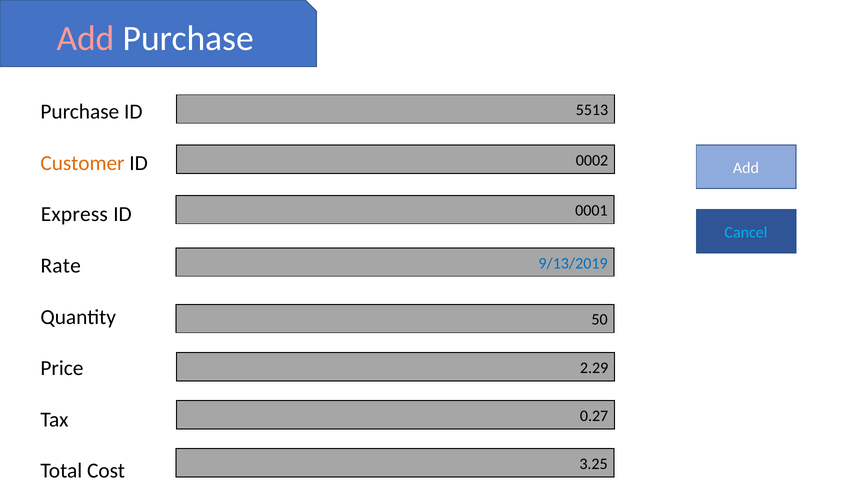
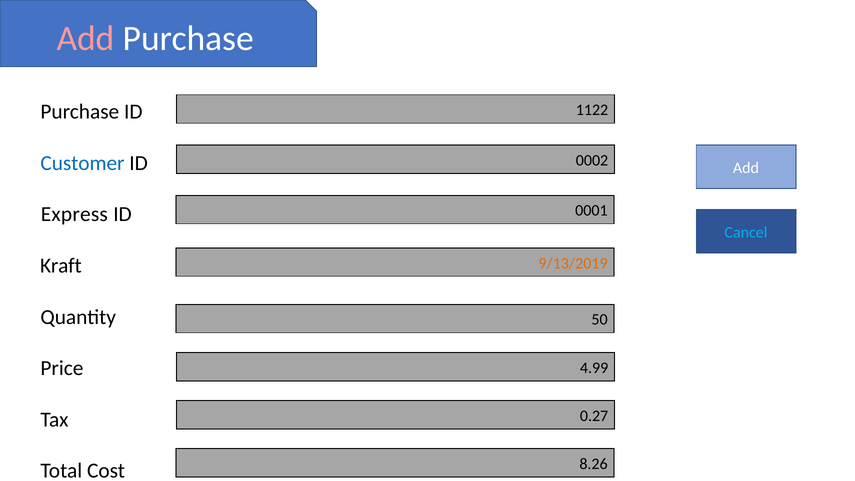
5513: 5513 -> 1122 (592, 110)
Customer colour: orange -> blue (82, 163)
9/13/2019 colour: blue -> orange (573, 263)
Rate: Rate -> Kraft (61, 266)
2.29: 2.29 -> 4.99 (594, 368)
3.25: 3.25 -> 8.26 (594, 464)
